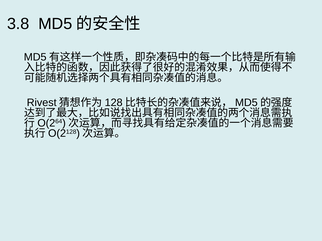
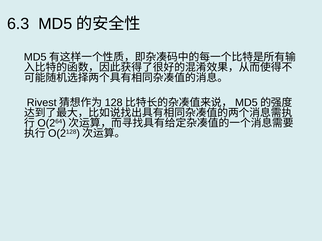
3.8: 3.8 -> 6.3 (18, 24)
